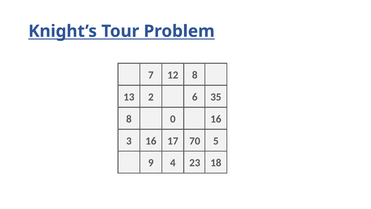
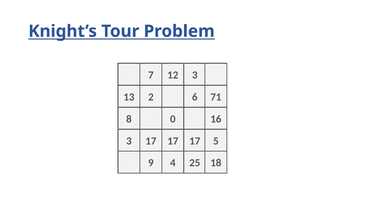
12 8: 8 -> 3 (195, 75)
35: 35 -> 71 (216, 97)
3 16: 16 -> 17 (151, 141)
70: 70 -> 17 (195, 141)
23: 23 -> 25 (195, 163)
